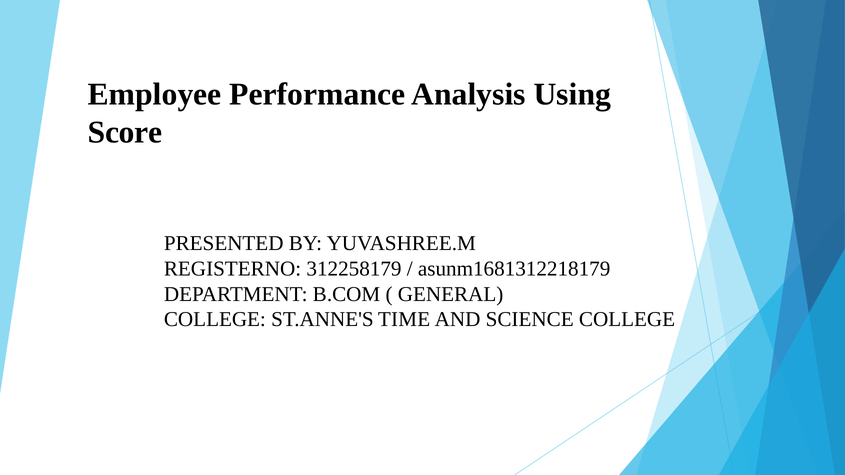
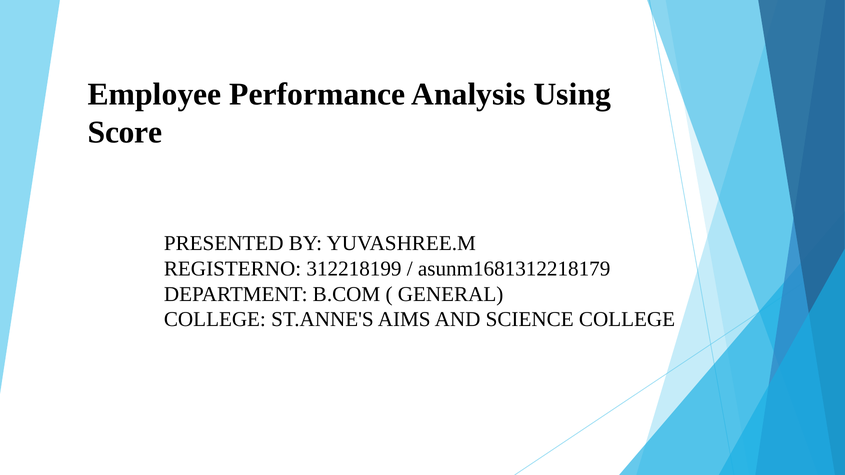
312258179: 312258179 -> 312218199 (354, 269)
TIME: TIME -> AIMS (404, 320)
